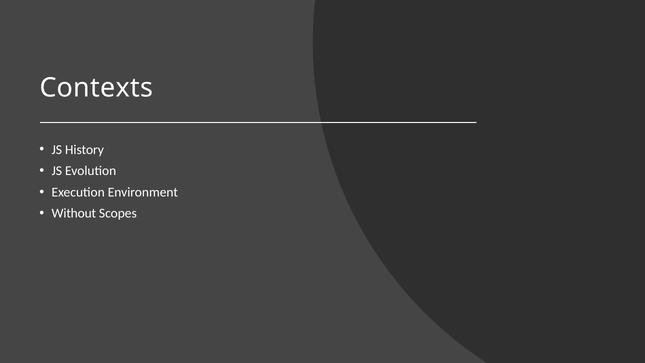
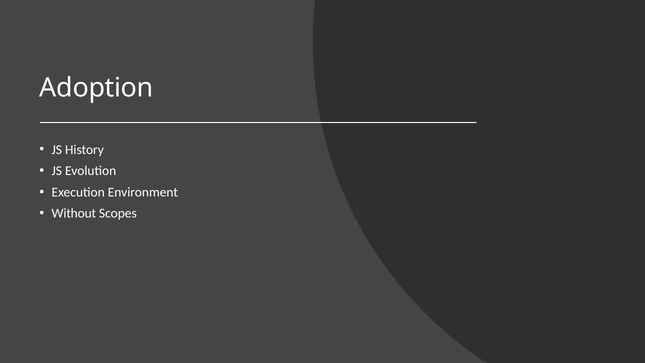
Contexts: Contexts -> Adoption (96, 88)
